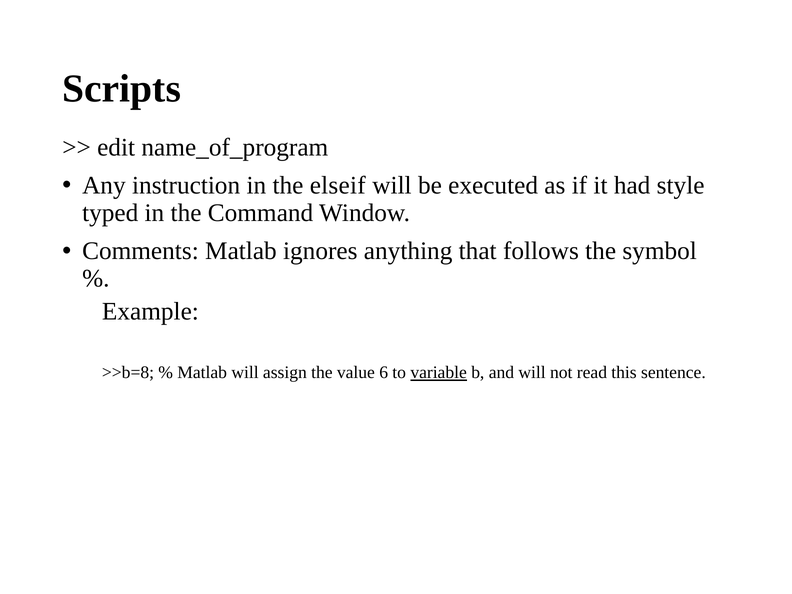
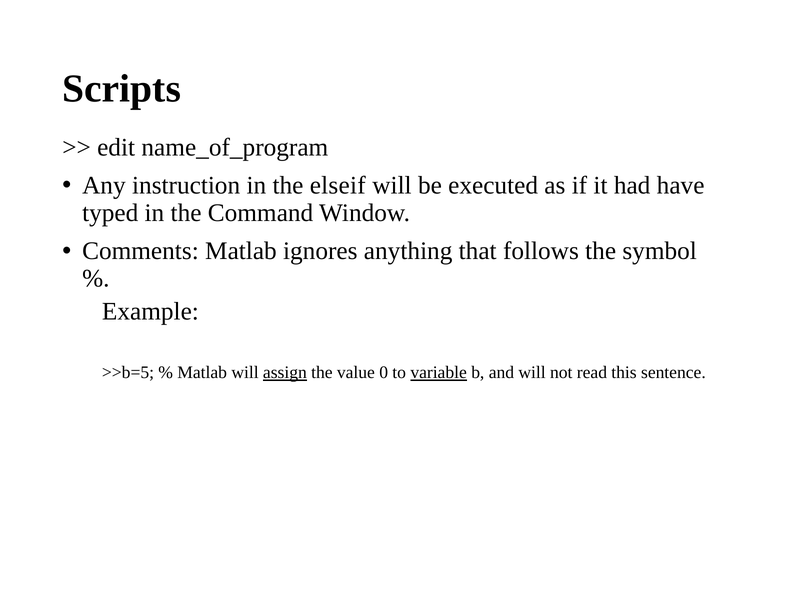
style: style -> have (681, 185)
>>b=8: >>b=8 -> >>b=5 (128, 373)
assign underline: none -> present (285, 373)
6: 6 -> 0 (384, 373)
